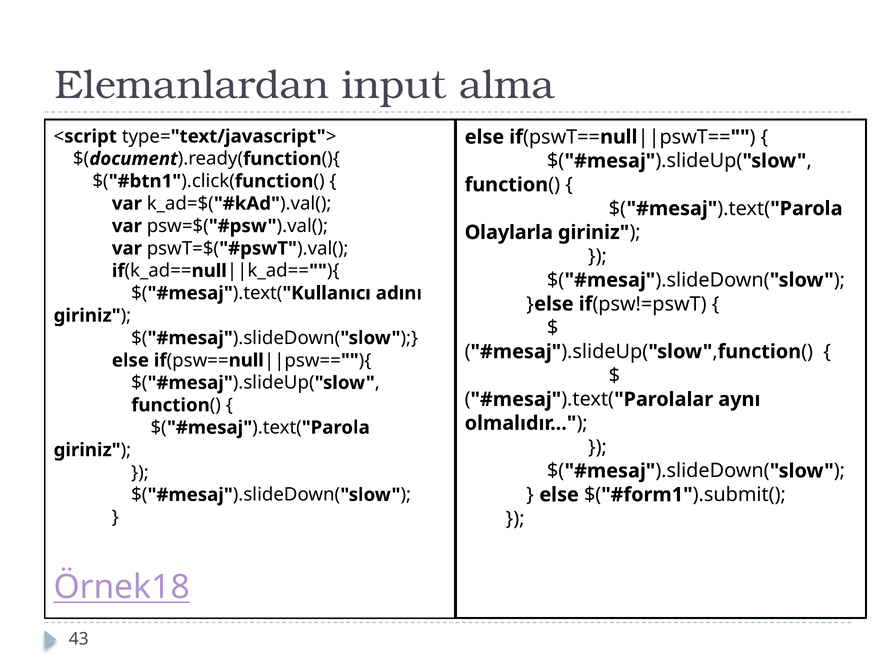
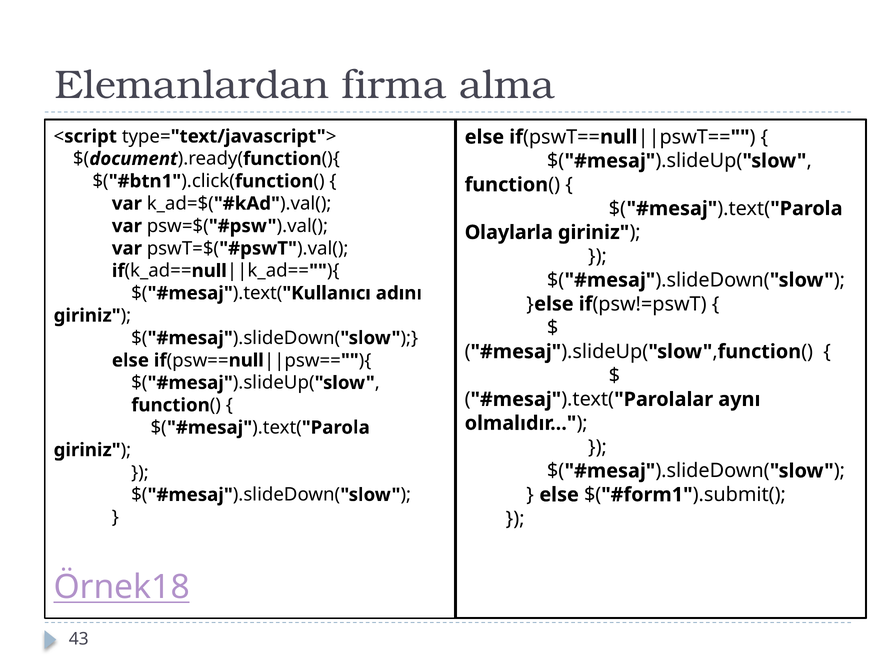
input: input -> firma (394, 85)
